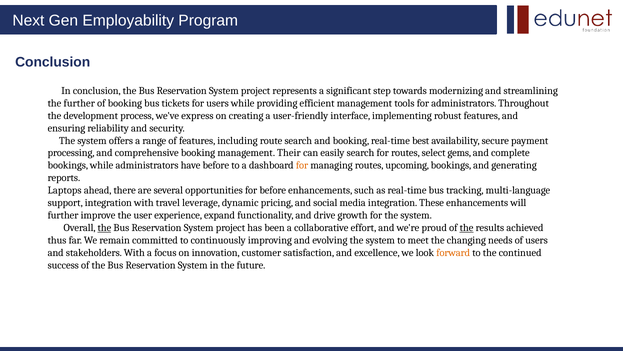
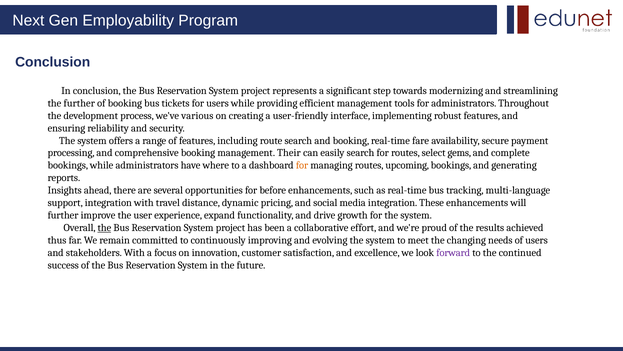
express: express -> various (197, 115)
best: best -> fare (421, 140)
have before: before -> where (216, 165)
Laptops: Laptops -> Insights (65, 190)
leverage: leverage -> distance (201, 203)
the underline: present -> none (467, 228)
forward colour: orange -> purple (453, 252)
